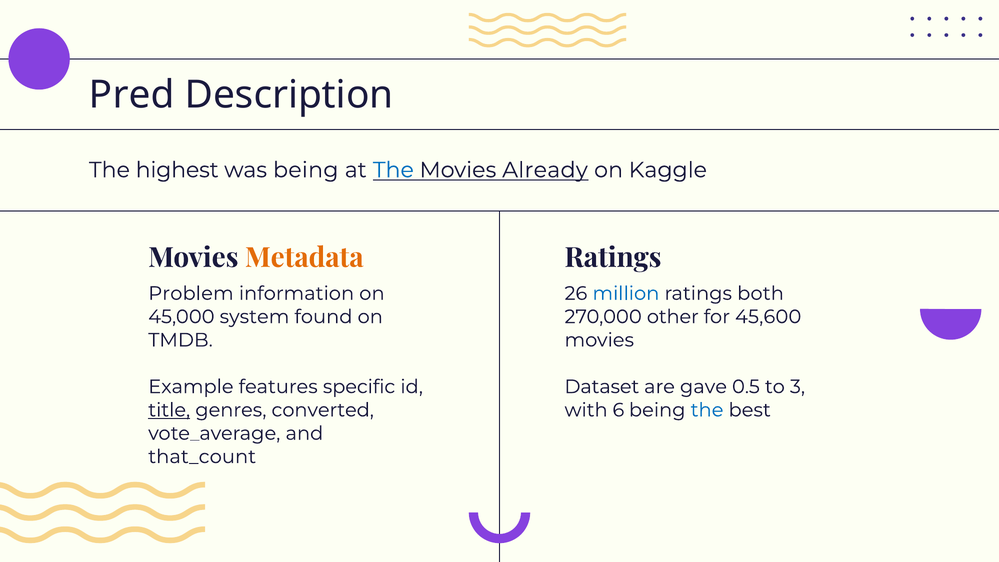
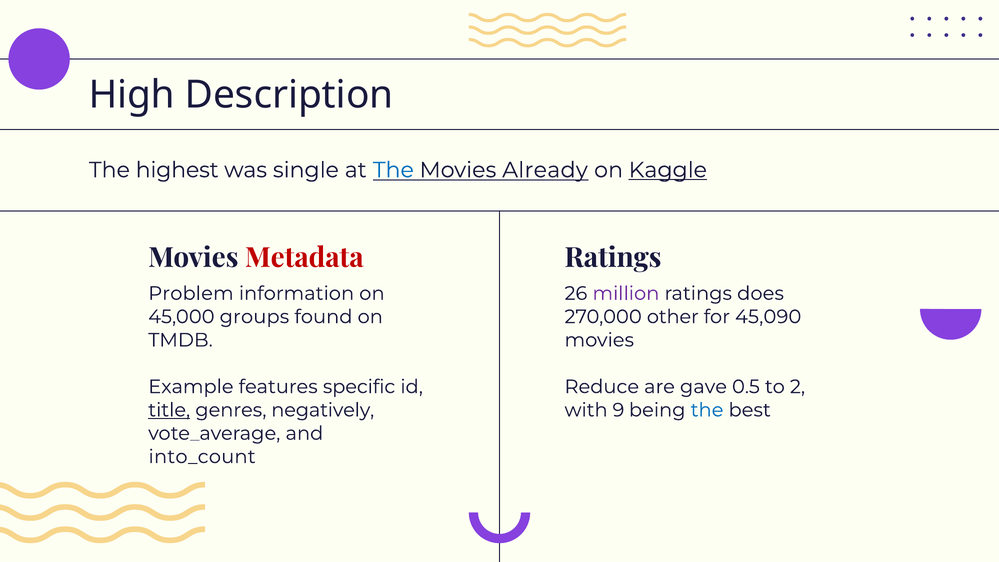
Pred: Pred -> High (132, 95)
was being: being -> single (306, 170)
Kaggle underline: none -> present (668, 170)
Metadata colour: orange -> red (304, 258)
million colour: blue -> purple (626, 293)
both: both -> does (761, 293)
system: system -> groups (254, 317)
45,600: 45,600 -> 45,090 (768, 317)
Dataset: Dataset -> Reduce (602, 387)
3: 3 -> 2 (797, 387)
converted: converted -> negatively (323, 410)
6: 6 -> 9 (618, 410)
that_count: that_count -> into_count (202, 457)
